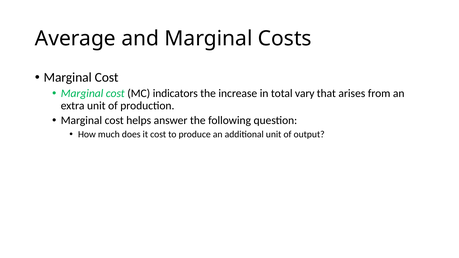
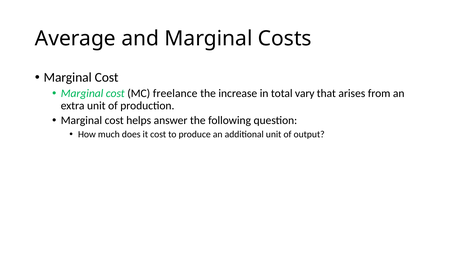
indicators: indicators -> freelance (175, 93)
